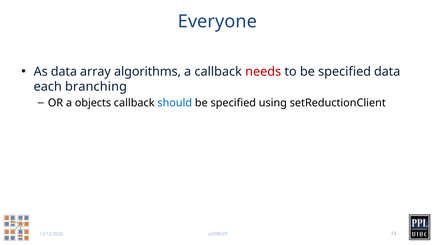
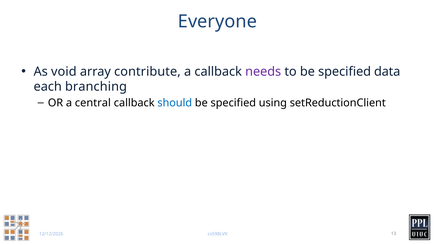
As data: data -> void (64, 71)
algorithms: algorithms -> contribute (147, 71)
needs colour: red -> purple (263, 71)
objects: objects -> central (93, 103)
